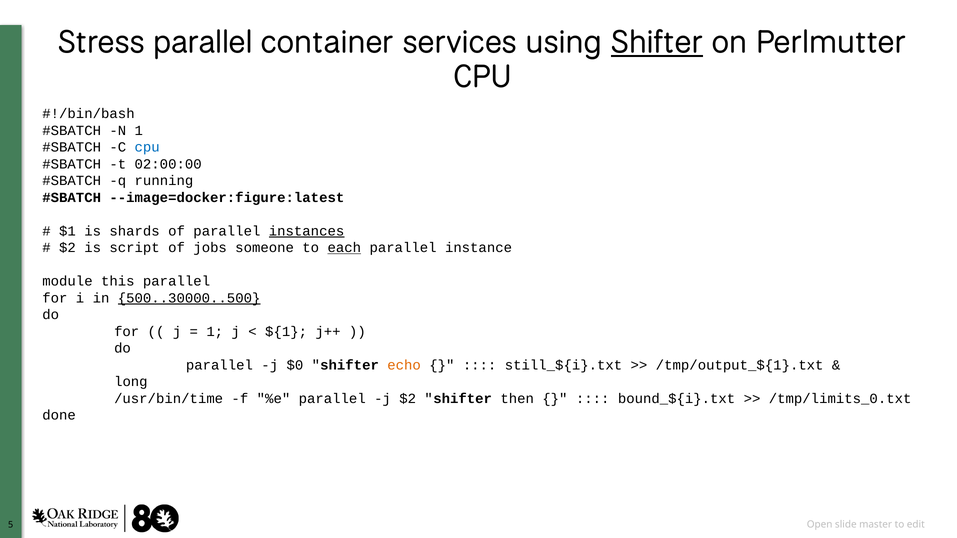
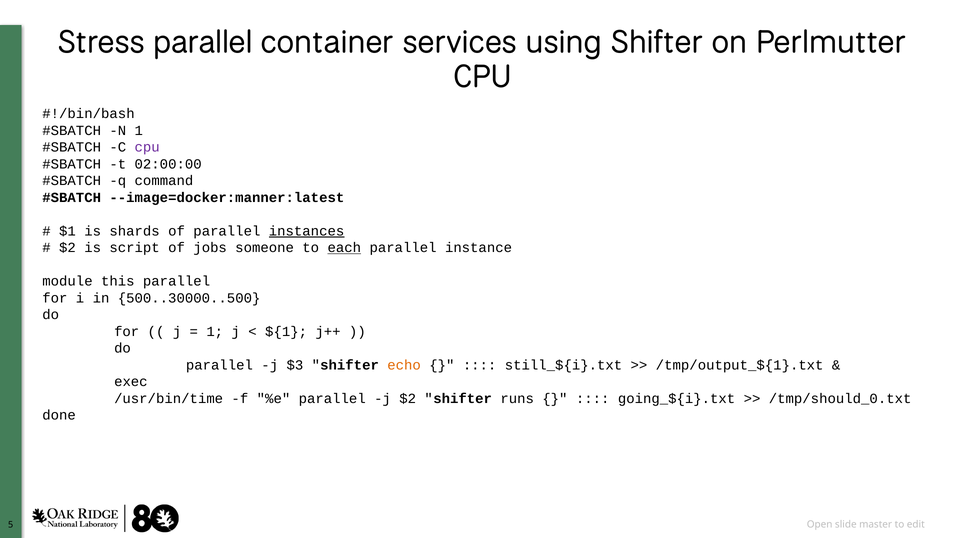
Shifter underline: present -> none (657, 42)
cpu colour: blue -> purple (147, 147)
running: running -> command (164, 181)
--image=docker:figure:latest: --image=docker:figure:latest -> --image=docker:manner:latest (227, 198)
500..30000..500 underline: present -> none (189, 298)
$0: $0 -> $3 (295, 365)
long: long -> exec (131, 382)
then: then -> runs (517, 399)
bound_${i}.txt: bound_${i}.txt -> going_${i}.txt (677, 399)
/tmp/limits_0.txt: /tmp/limits_0.txt -> /tmp/should_0.txt (840, 399)
